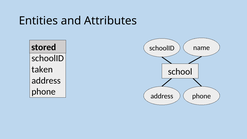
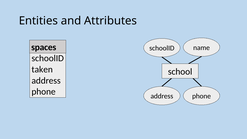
stored: stored -> spaces (44, 47)
